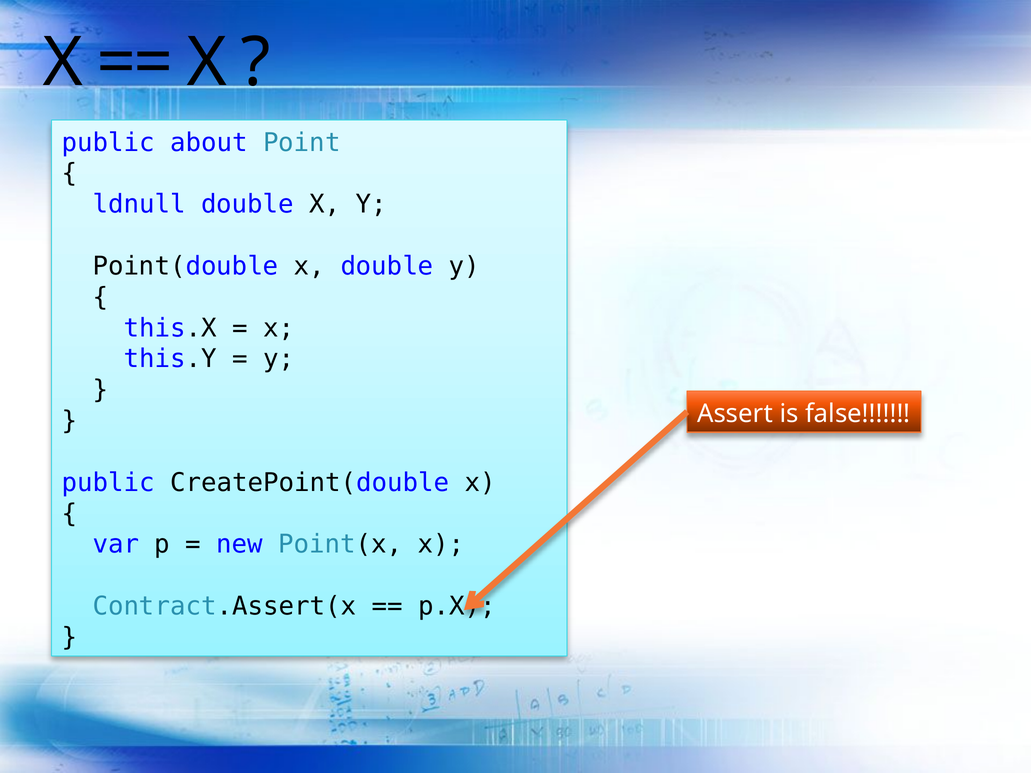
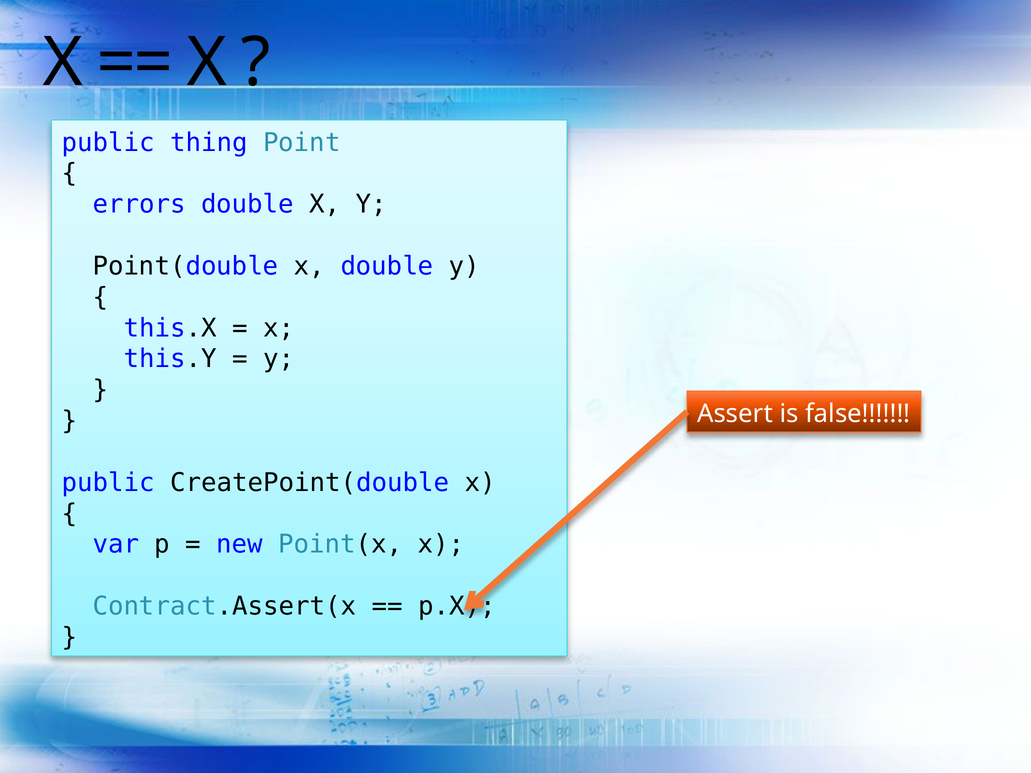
about: about -> thing (209, 143)
ldnull: ldnull -> errors (139, 204)
